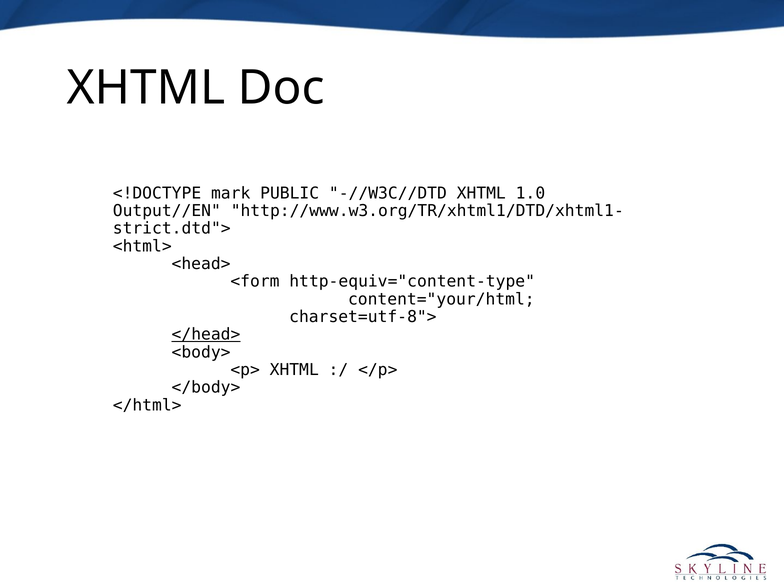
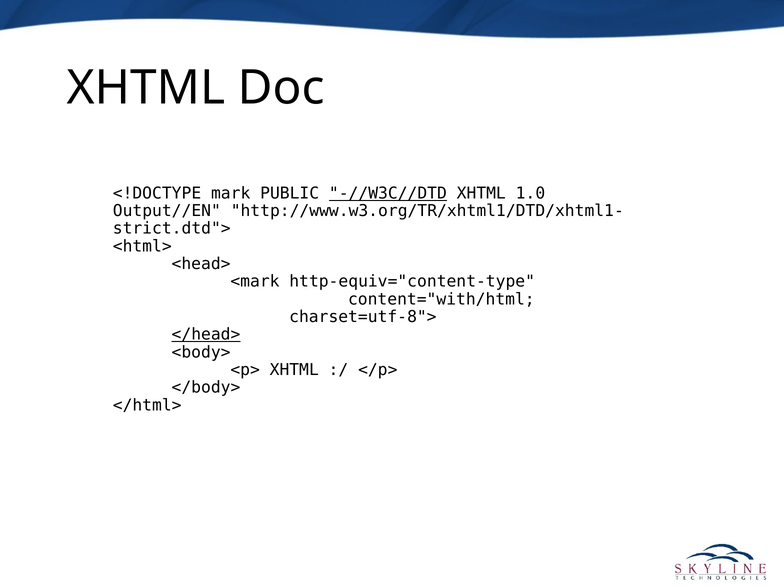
-//W3C//DTD underline: none -> present (388, 193)
<form: <form -> <mark (255, 282)
content="your/html: content="your/html -> content="with/html (441, 299)
